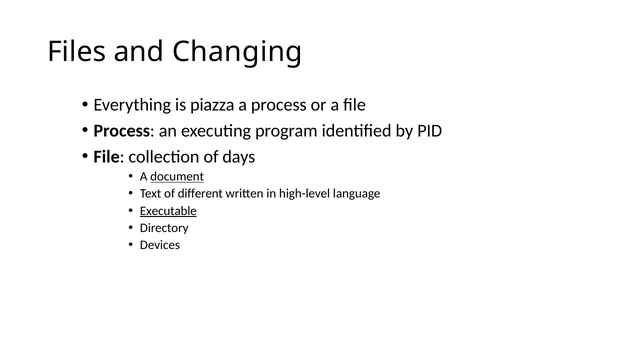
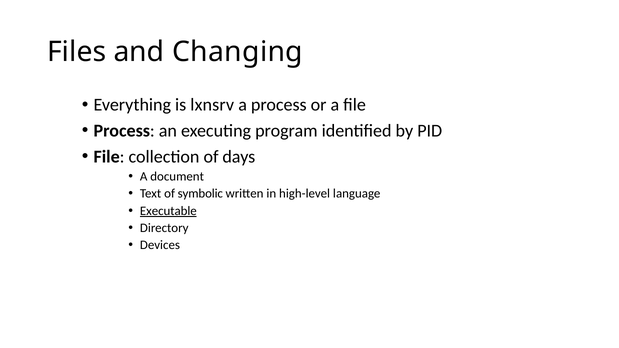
piazza: piazza -> lxnsrv (212, 105)
document underline: present -> none (177, 177)
different: different -> symbolic (200, 194)
